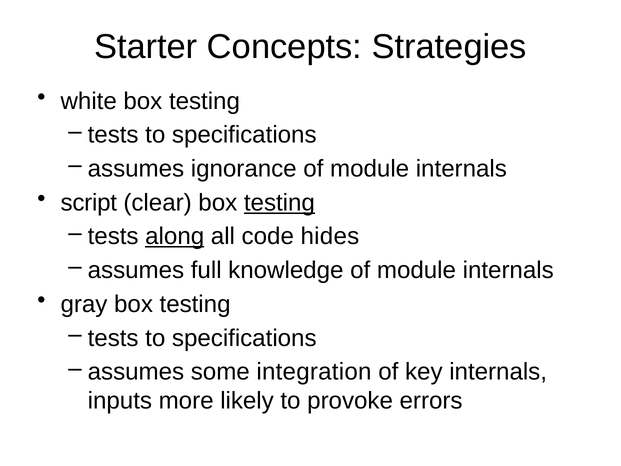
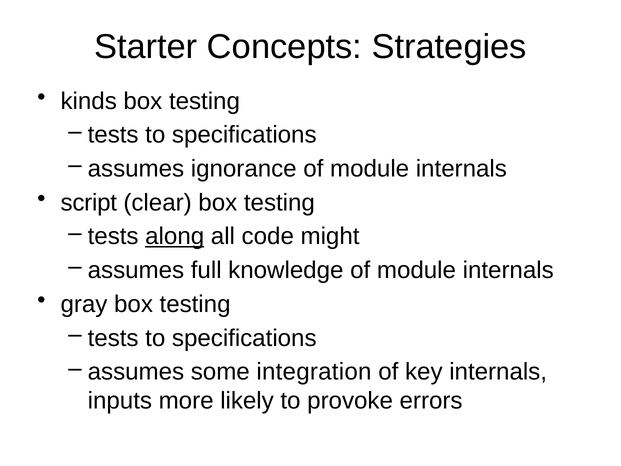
white: white -> kinds (89, 101)
testing underline: present -> none (279, 203)
hides: hides -> might (330, 236)
